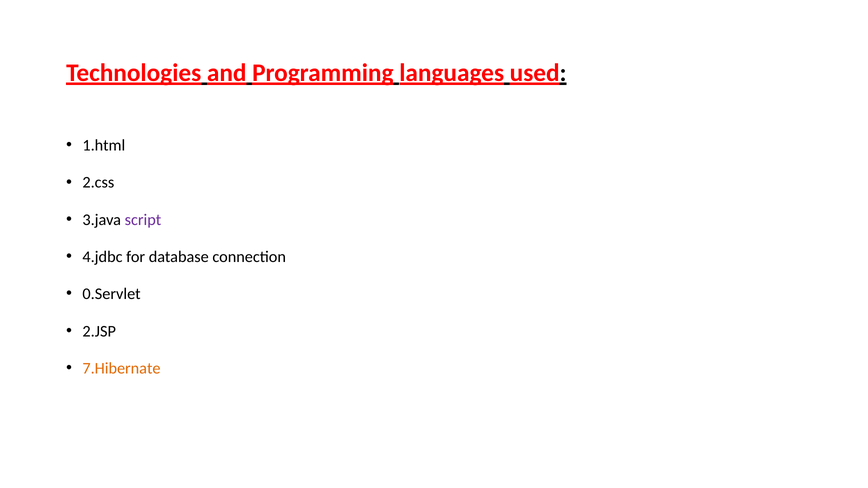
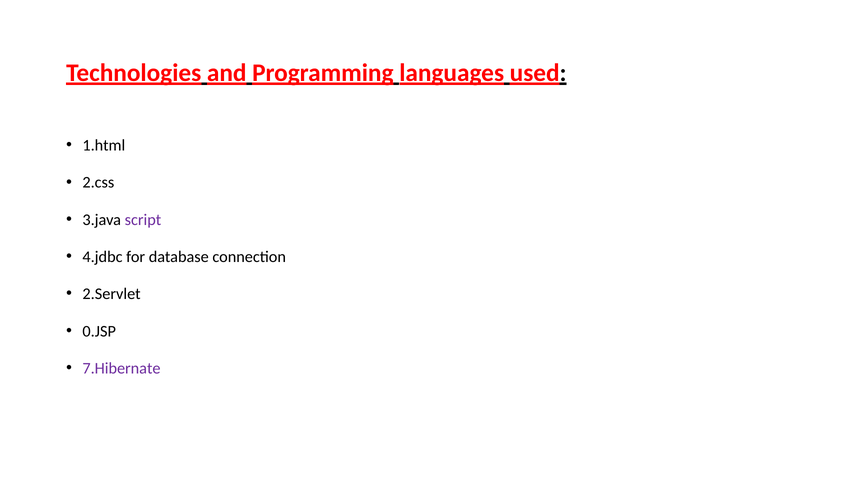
0.Servlet: 0.Servlet -> 2.Servlet (112, 294)
2.JSP: 2.JSP -> 0.JSP (99, 331)
7.Hibernate colour: orange -> purple (121, 368)
